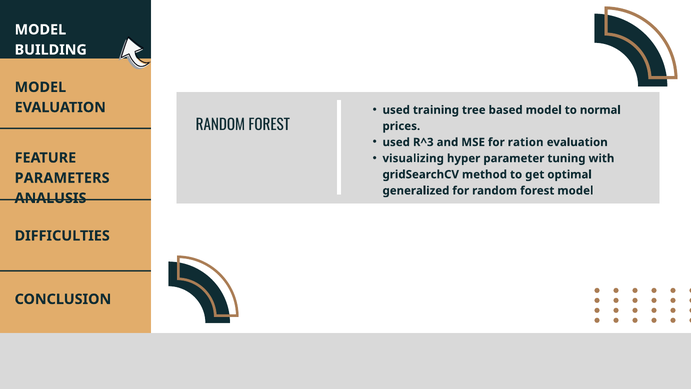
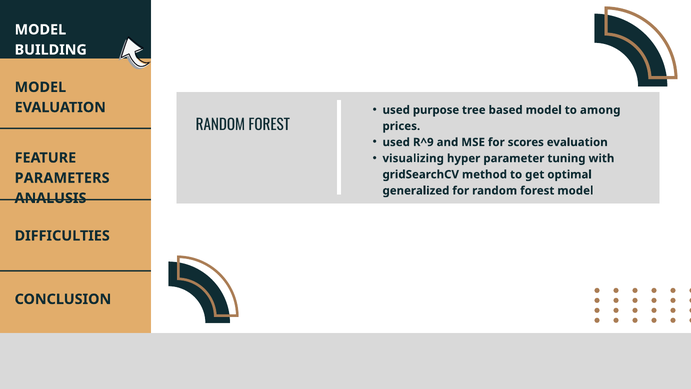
training: training -> purpose (436, 110)
normal: normal -> among (600, 110)
R^3: R^3 -> R^9 (423, 142)
ration: ration -> scores (526, 142)
